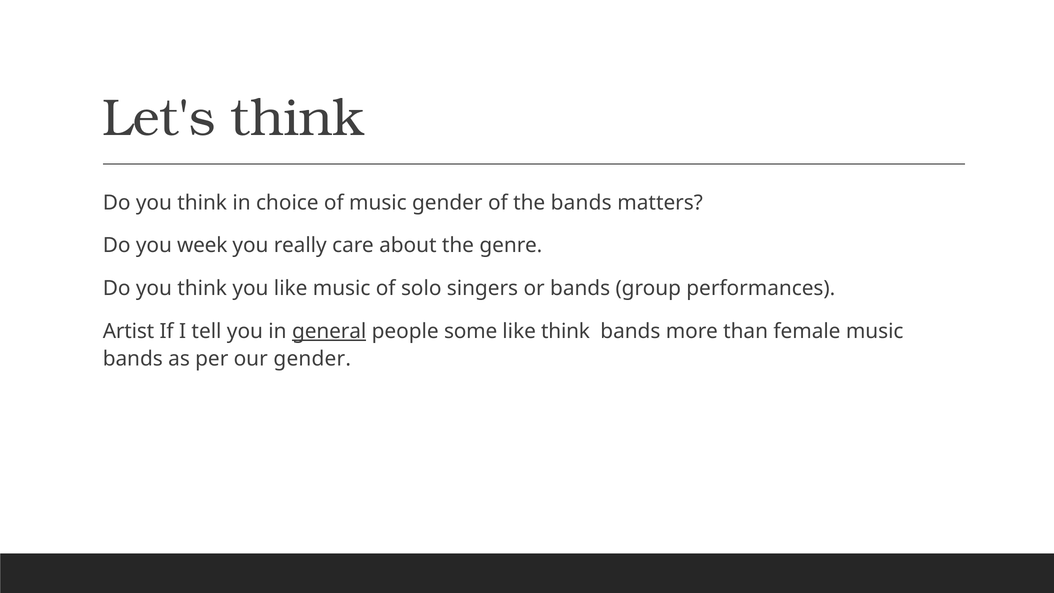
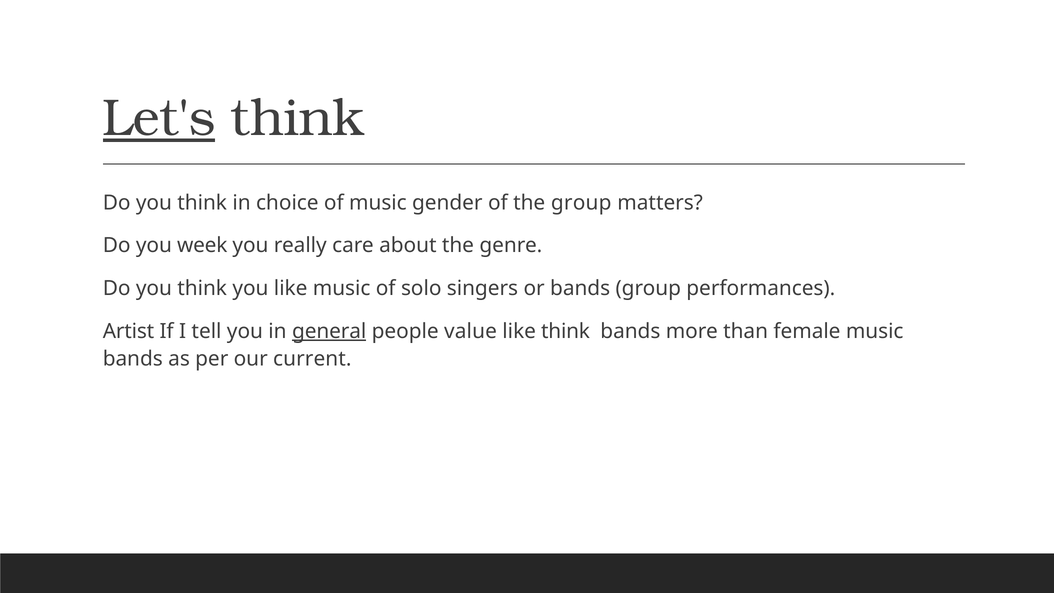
Let's underline: none -> present (159, 118)
the bands: bands -> group (581, 203)
some: some -> value (470, 331)
our gender: gender -> current (312, 359)
